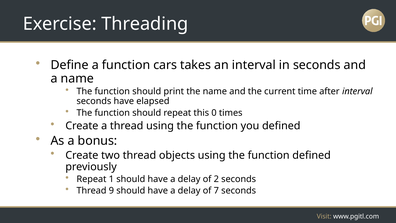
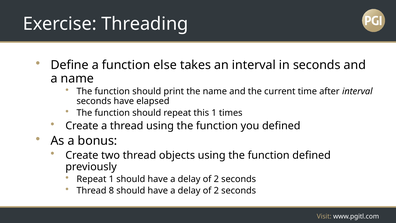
cars: cars -> else (165, 65)
this 0: 0 -> 1 (214, 113)
9: 9 -> 8 (111, 190)
7: 7 -> 2 (216, 190)
